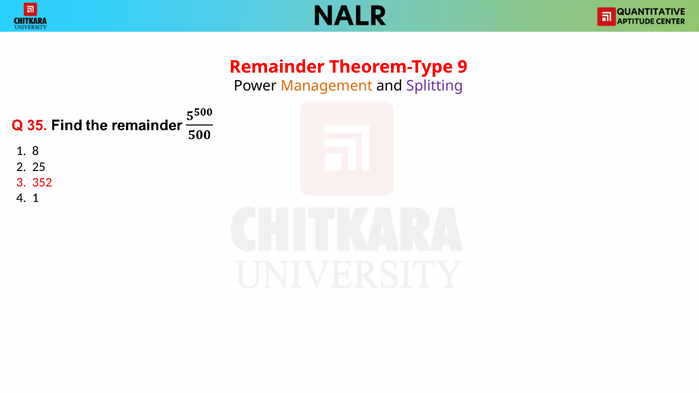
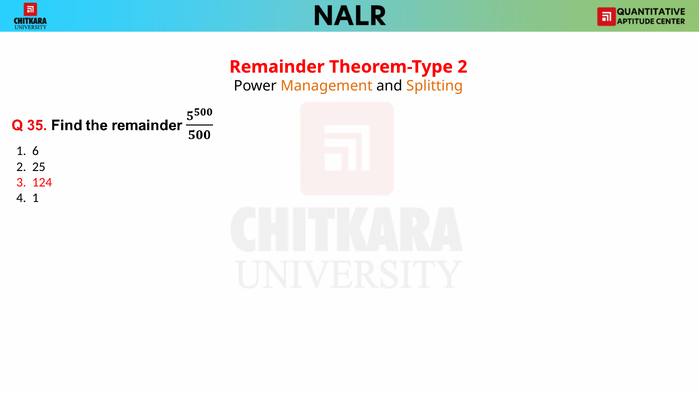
Theorem-Type 9: 9 -> 2 (462, 67)
Splitting colour: purple -> orange (435, 86)
8: 8 -> 6 (35, 151)
352: 352 -> 124 (42, 183)
